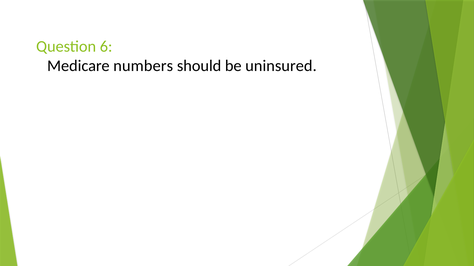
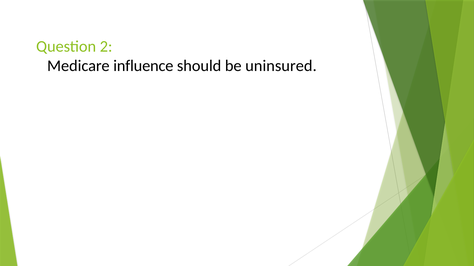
6: 6 -> 2 (106, 47)
numbers: numbers -> influence (143, 66)
